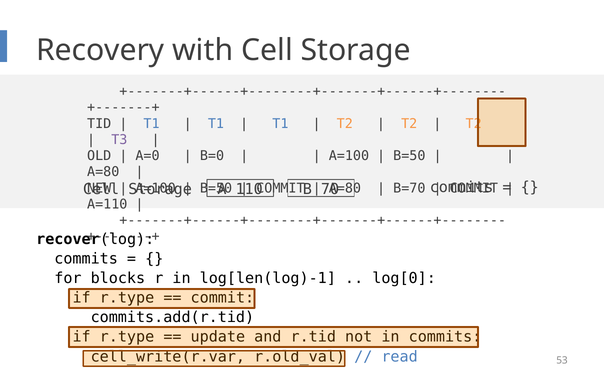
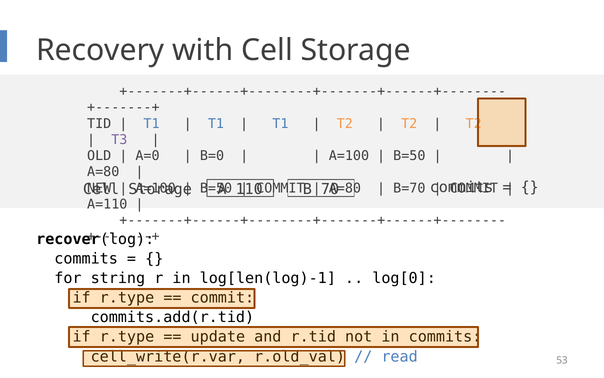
blocks: blocks -> string (118, 278)
